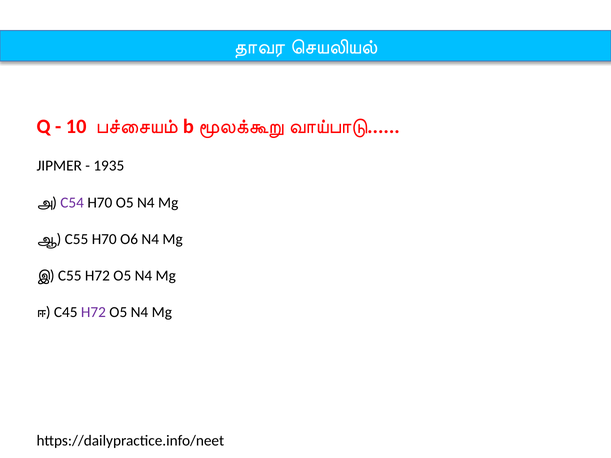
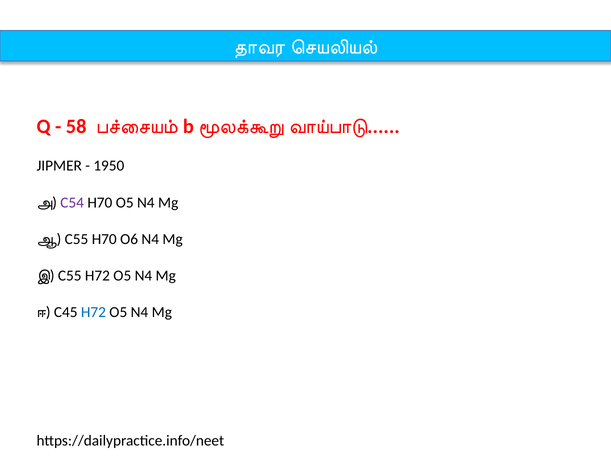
10: 10 -> 58 (76, 127)
1935: 1935 -> 1950 (109, 166)
H72 colour: purple -> blue (93, 313)
